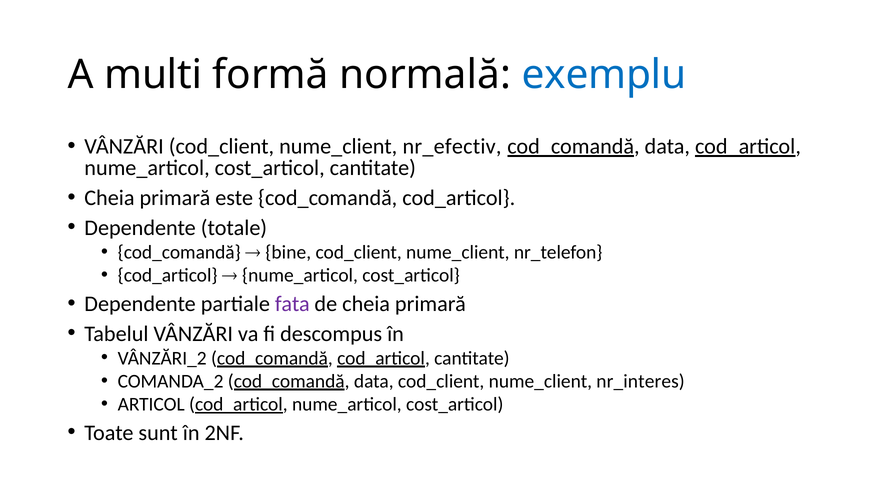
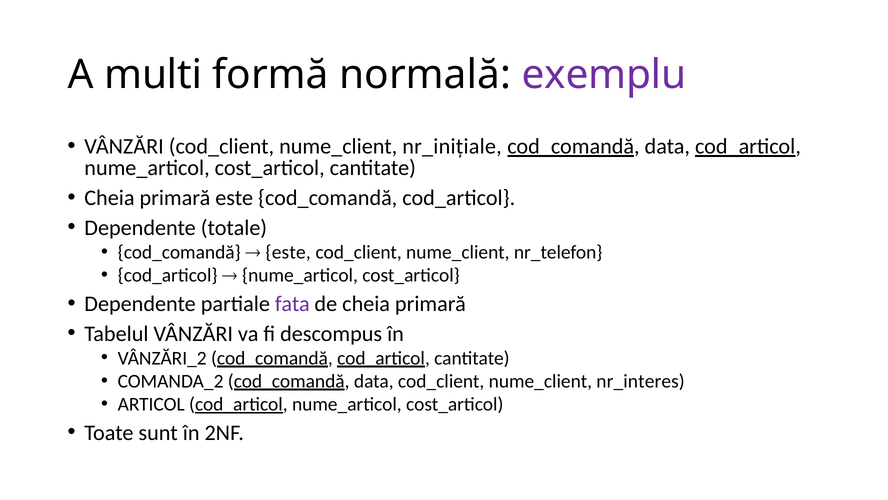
exemplu colour: blue -> purple (604, 75)
nr_efectiv: nr_efectiv -> nr_iniţiale (452, 146)
bine: bine -> este (288, 252)
